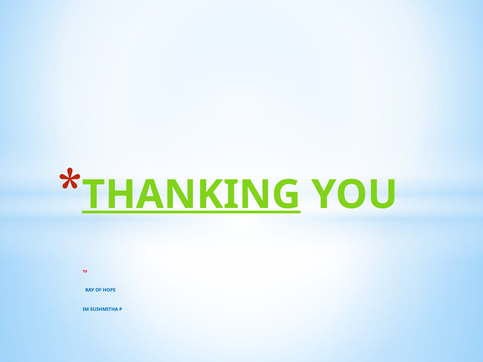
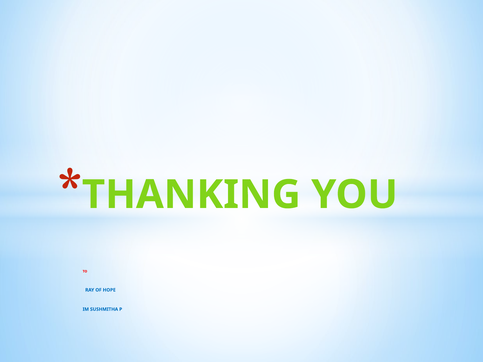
THANKING underline: present -> none (191, 195)
